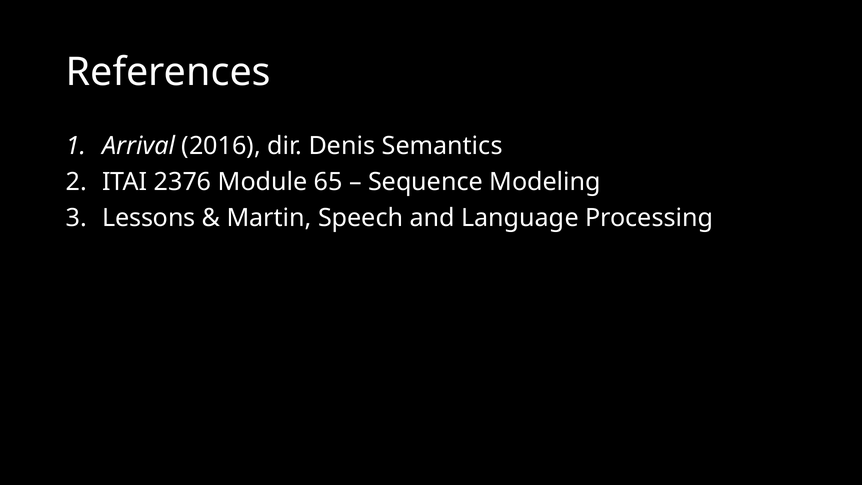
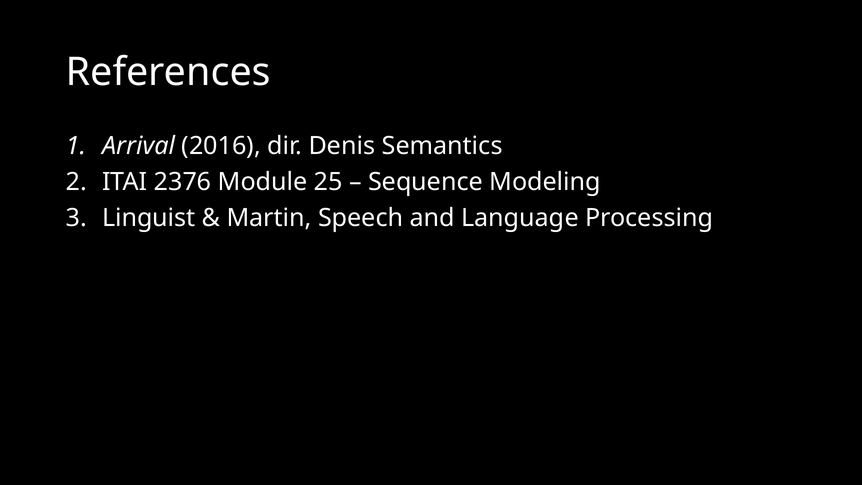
65: 65 -> 25 (328, 182)
Lessons: Lessons -> Linguist (149, 218)
